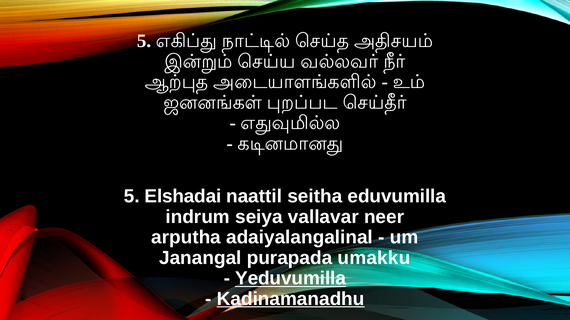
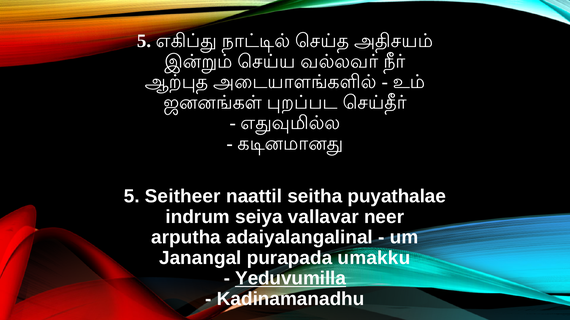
Elshadai: Elshadai -> Seitheer (183, 197)
eduvumilla: eduvumilla -> puyathalae (397, 197)
Kadinamanadhu underline: present -> none (291, 299)
